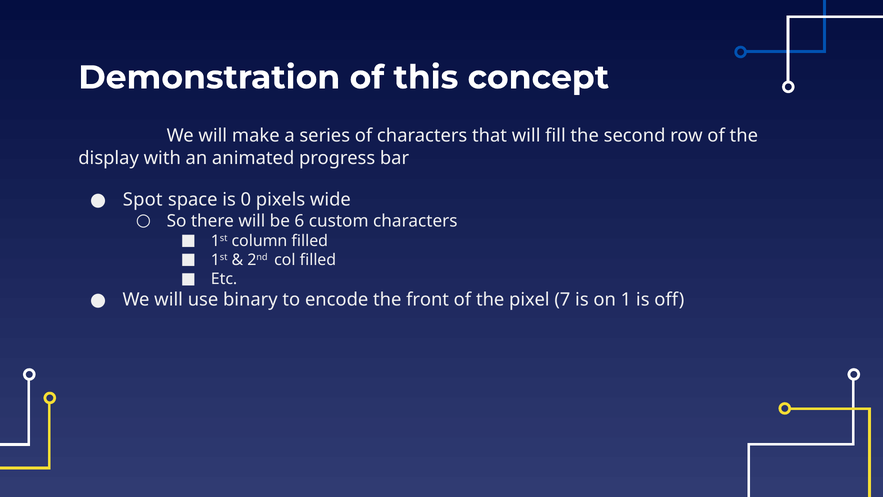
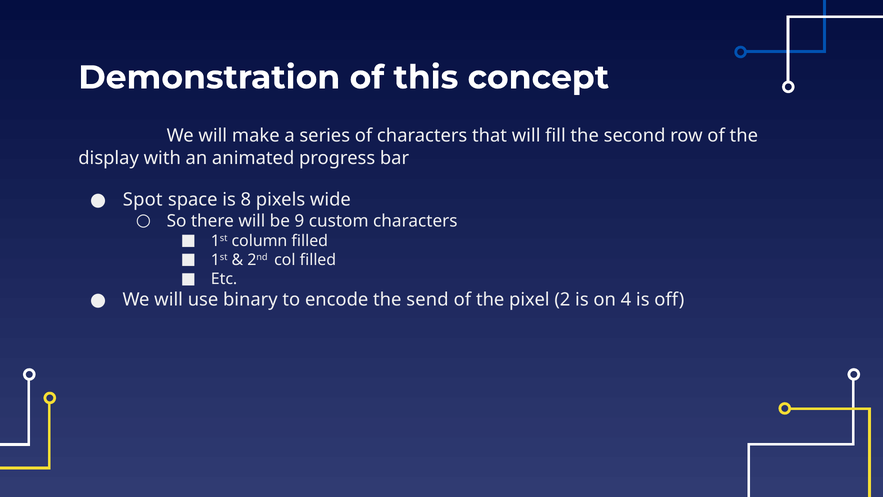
0: 0 -> 8 (246, 200)
6: 6 -> 9 (299, 221)
front: front -> send (427, 300)
7: 7 -> 2 (562, 300)
1: 1 -> 4 (626, 300)
